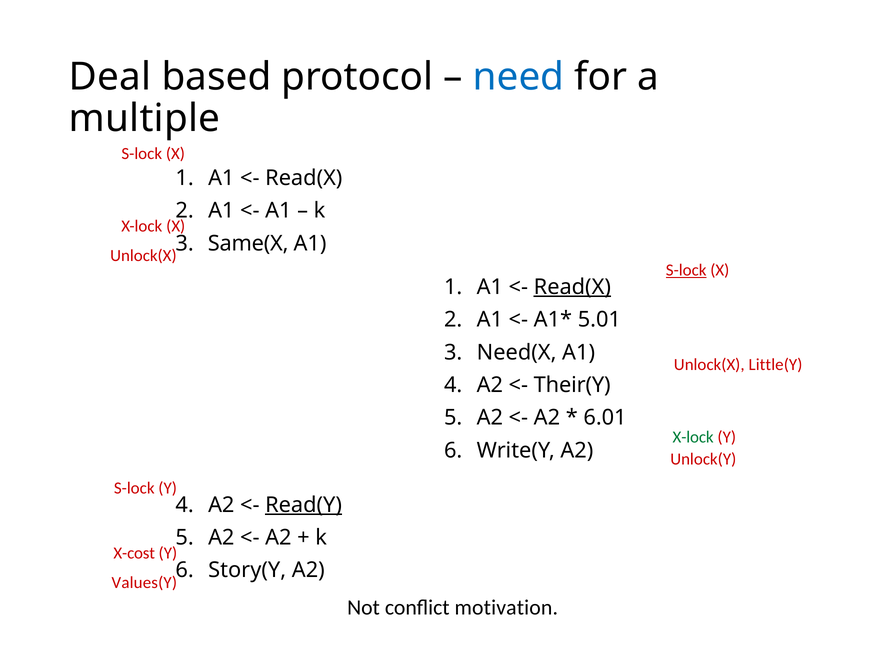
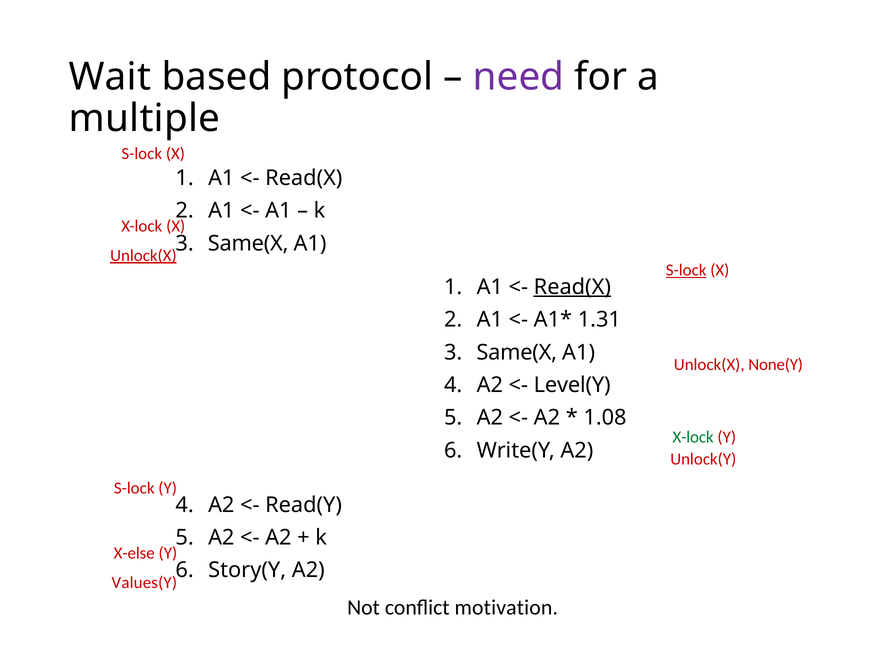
Deal: Deal -> Wait (110, 77)
need colour: blue -> purple (519, 77)
Unlock(X underline: none -> present (143, 255)
5.01: 5.01 -> 1.31 (599, 319)
Need(X: Need(X -> Same(X (517, 352)
Little(Y: Little(Y -> None(Y (776, 364)
Their(Y: Their(Y -> Level(Y (572, 385)
6.01: 6.01 -> 1.08 (605, 417)
Read(Y underline: present -> none (304, 504)
X-cost: X-cost -> X-else (134, 553)
